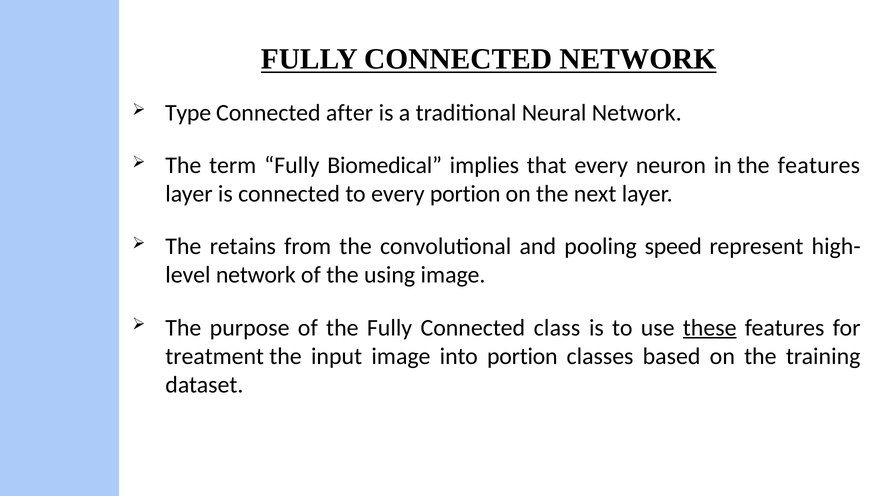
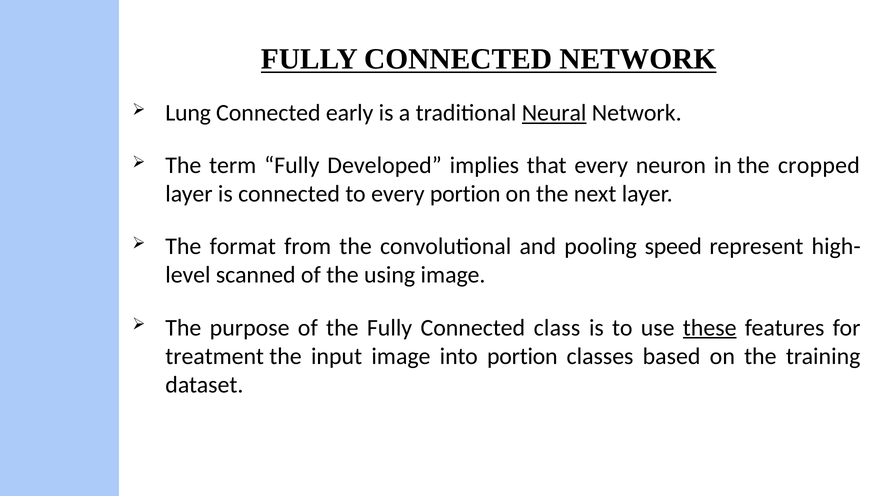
Type: Type -> Lung (188, 113)
after: after -> early (350, 113)
Neural underline: none -> present (554, 113)
Biomedical: Biomedical -> Developed (385, 165)
the features: features -> cropped (819, 165)
retains: retains -> format (243, 247)
network: network -> scanned (256, 275)
